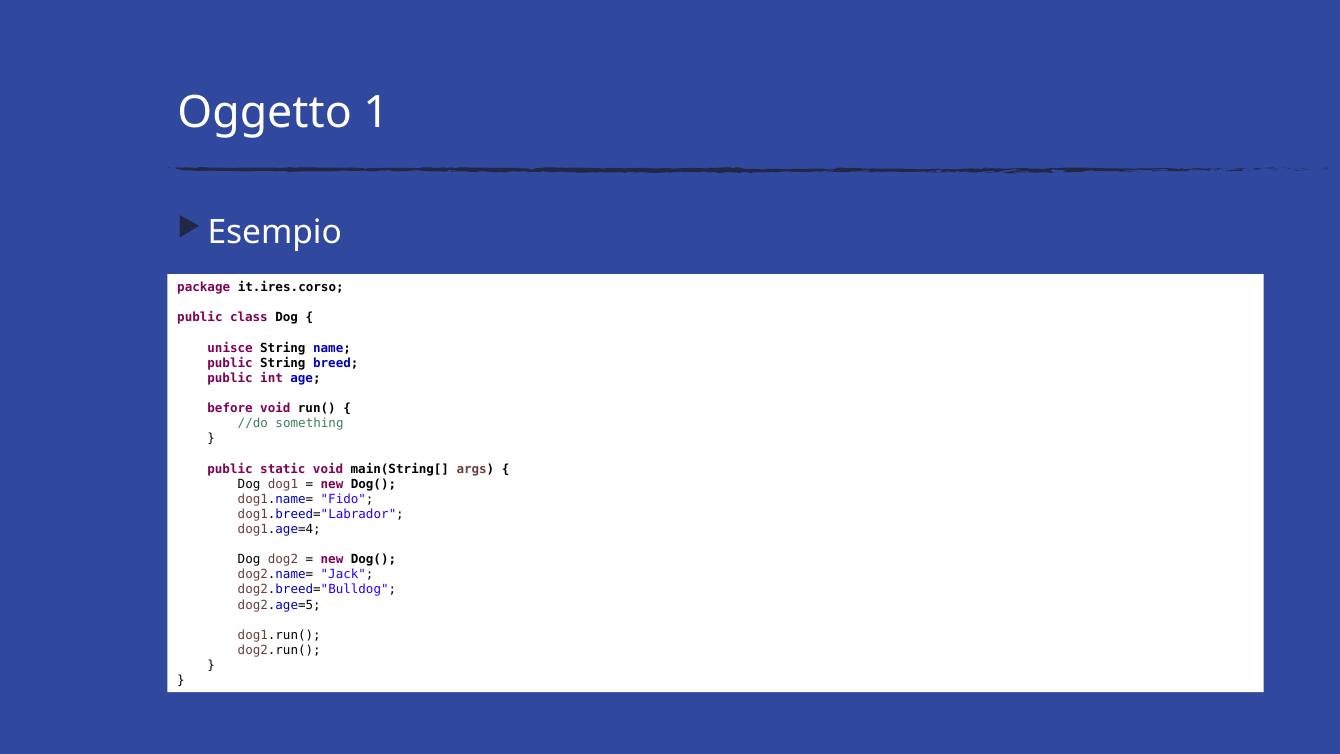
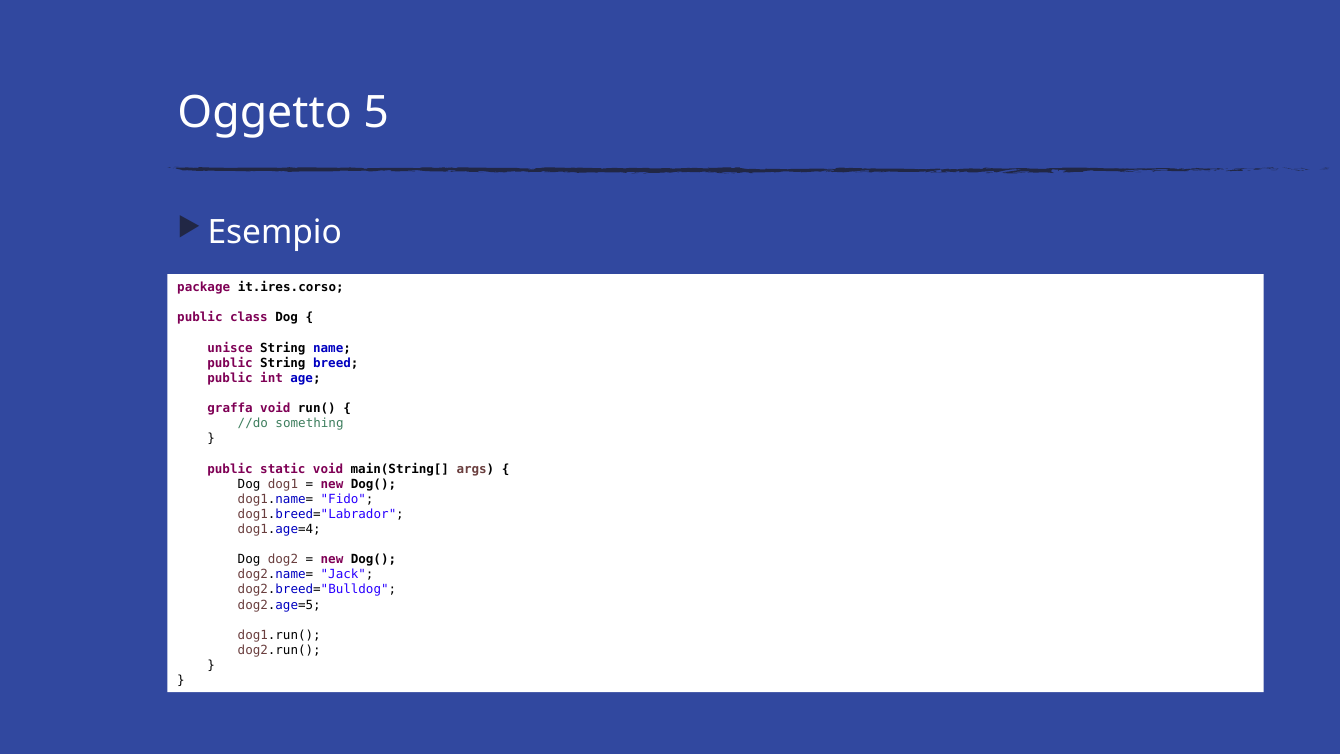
1: 1 -> 5 (376, 113)
before: before -> graffa (230, 408)
